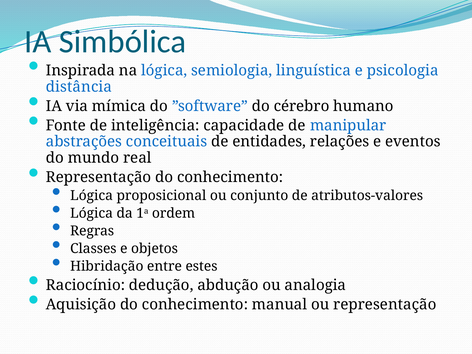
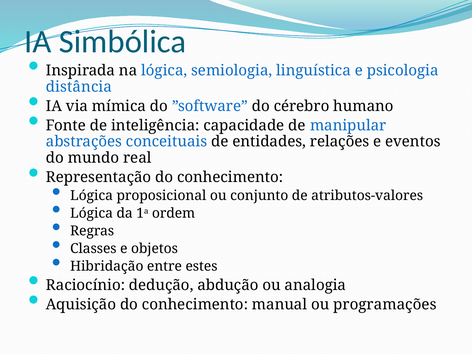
ou representação: representação -> programações (385, 304)
